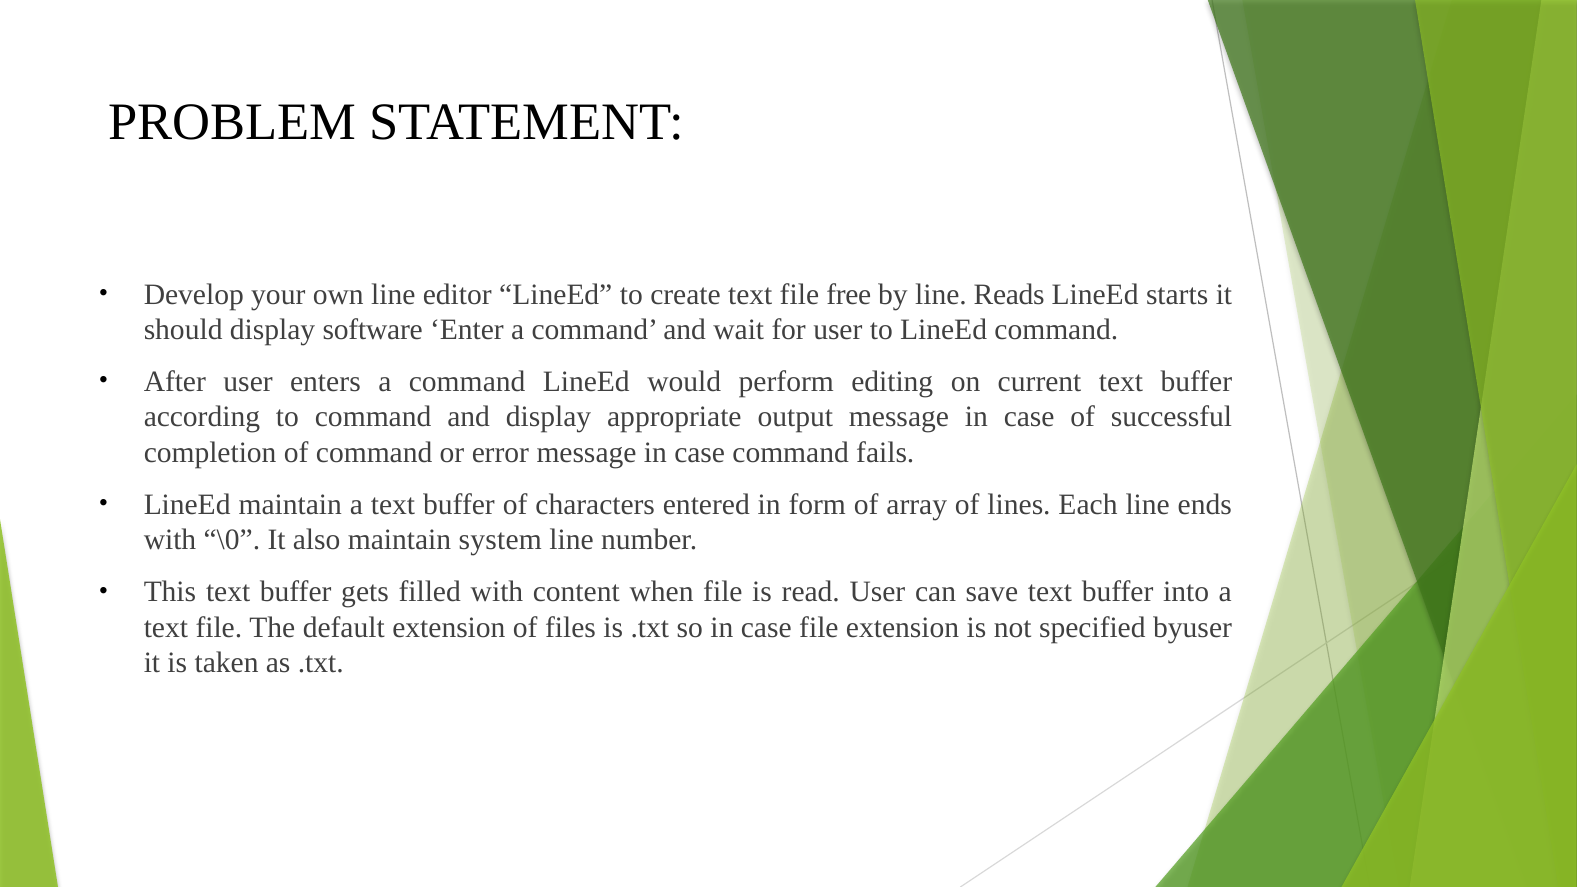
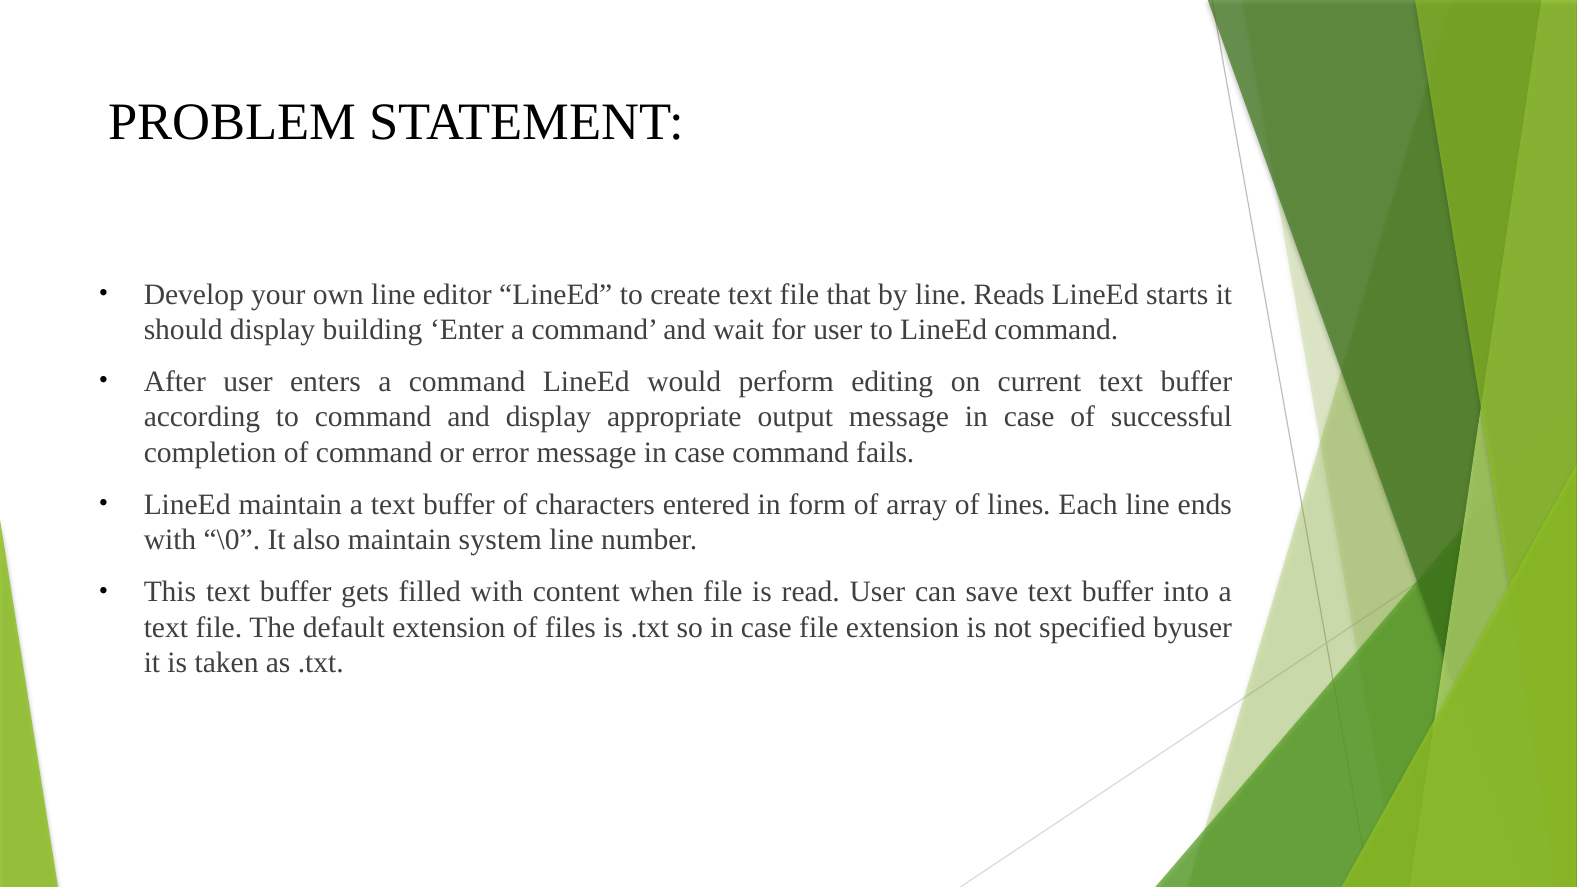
free: free -> that (849, 294)
software: software -> building (372, 330)
